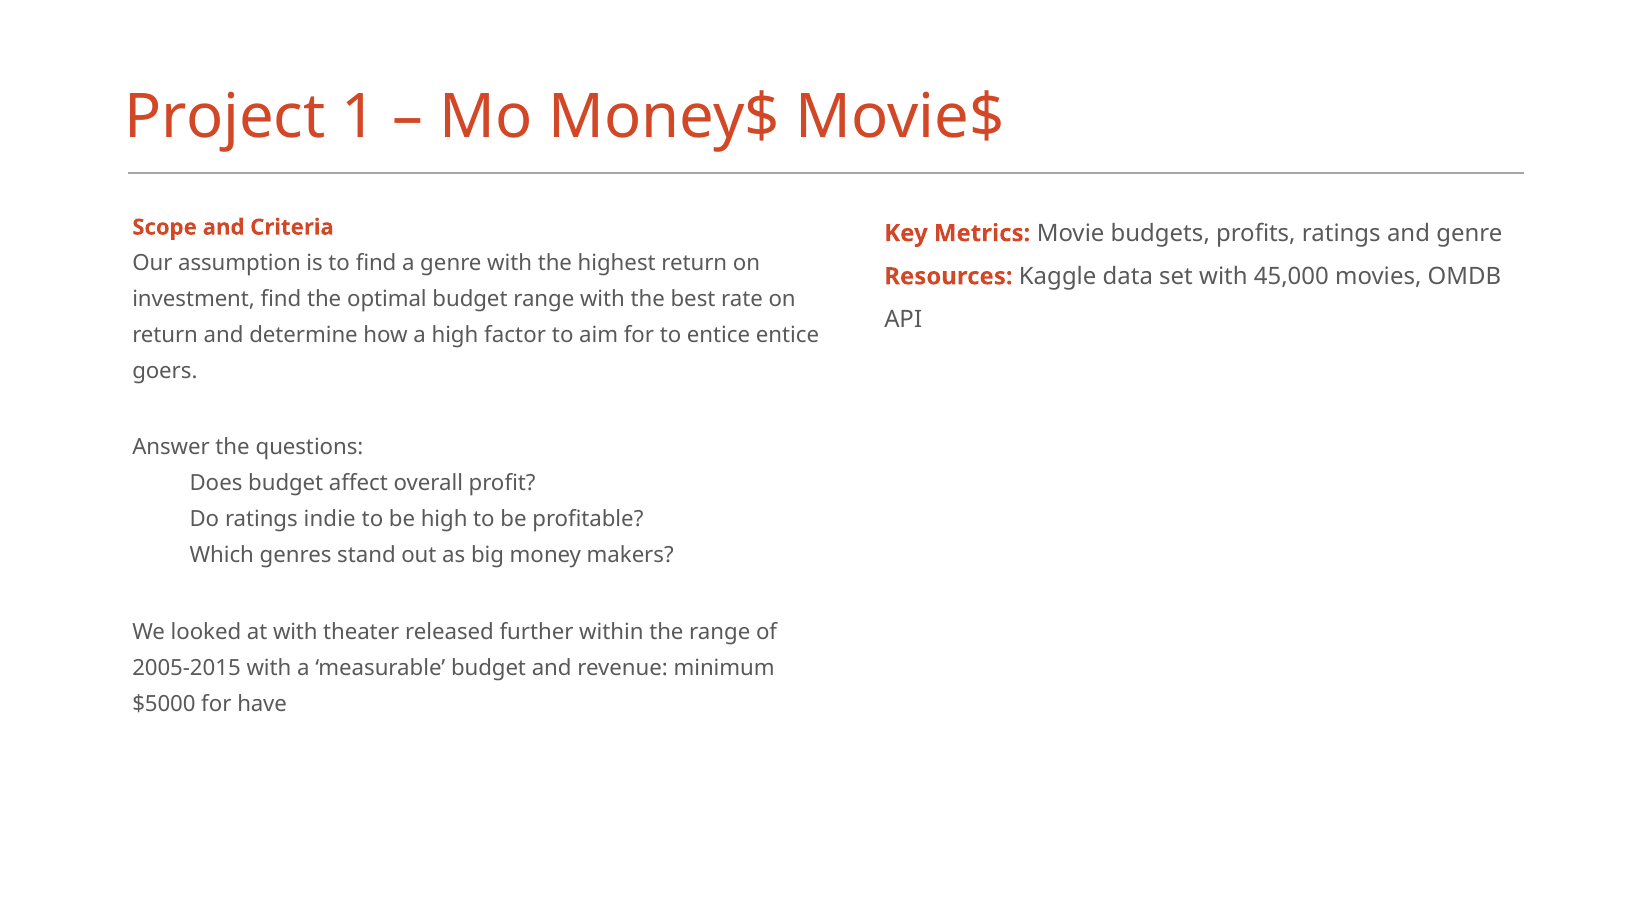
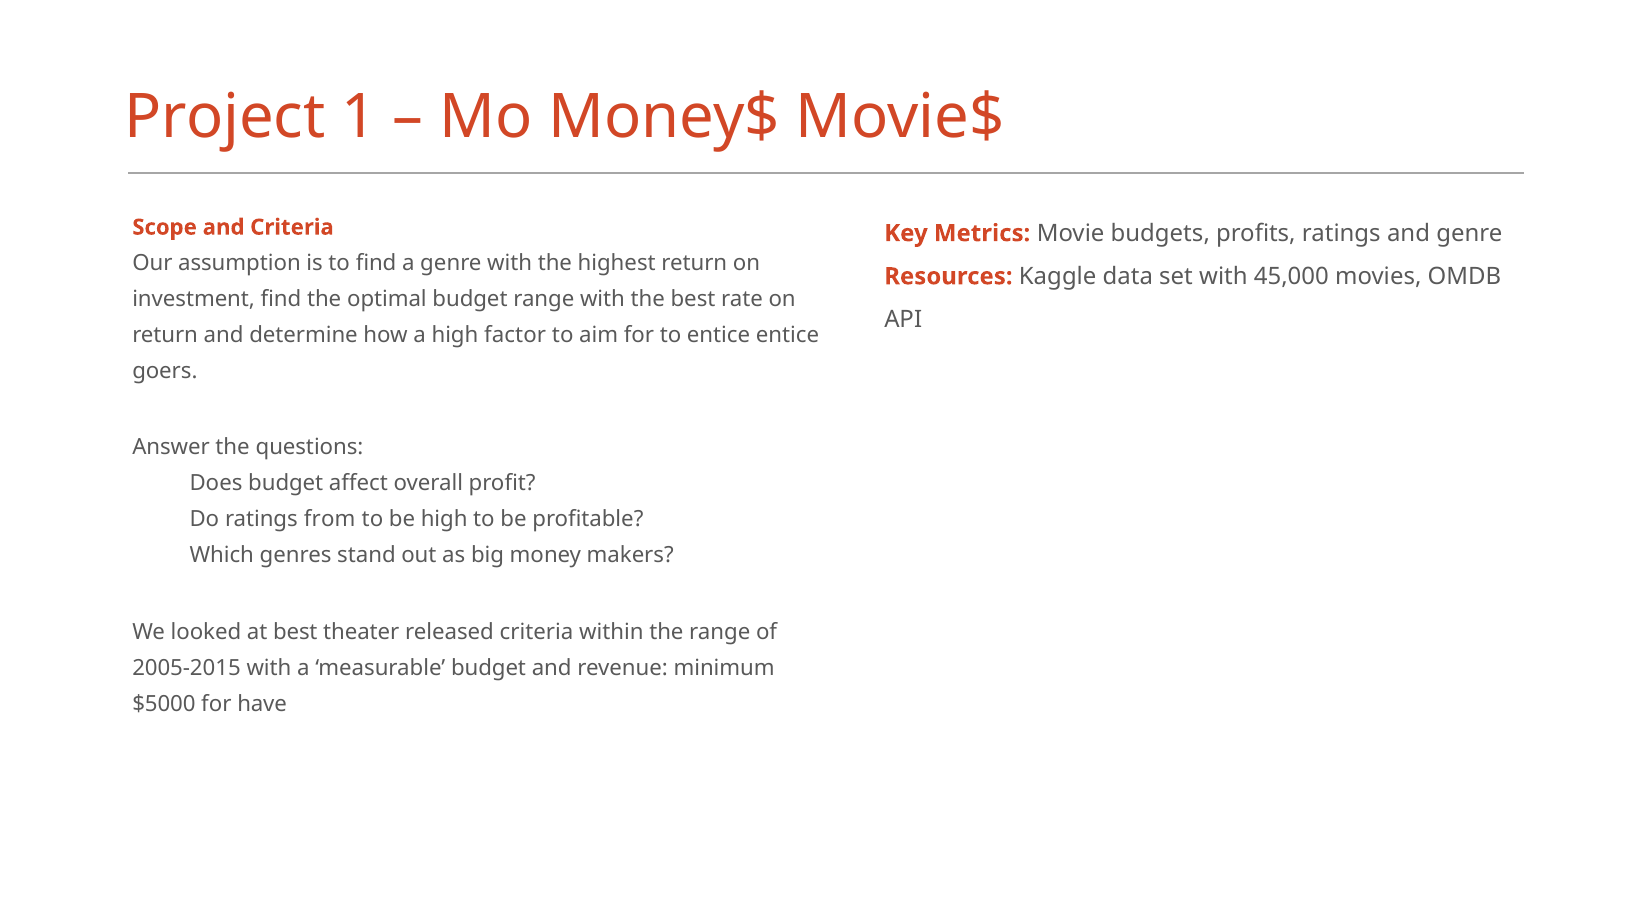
indie: indie -> from (330, 519)
at with: with -> best (295, 631)
released further: further -> criteria (537, 631)
